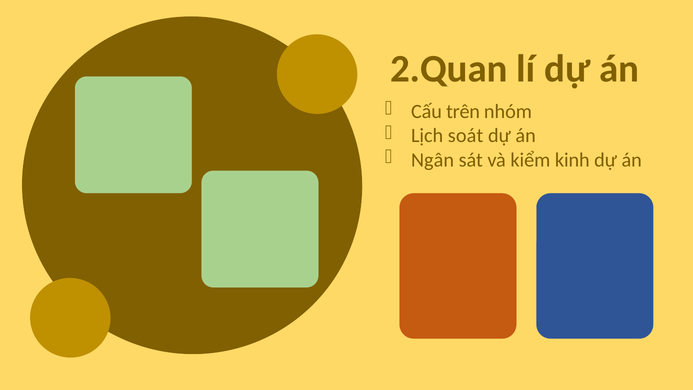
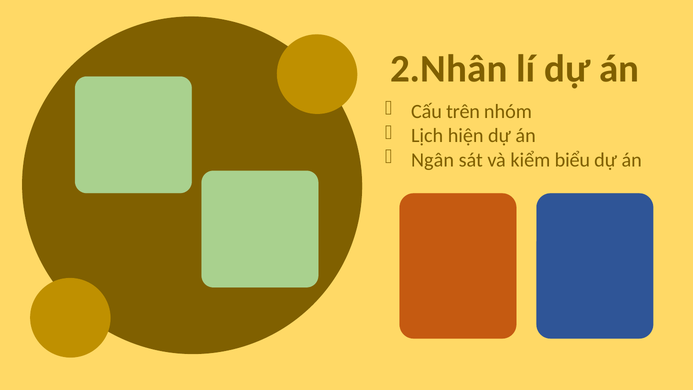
2.Quan: 2.Quan -> 2.Nhân (449, 69)
soát: soát -> hiện (466, 136)
kinh: kinh -> biểu (572, 160)
